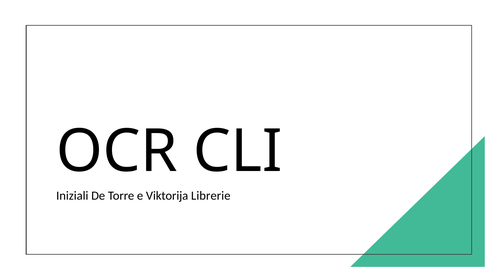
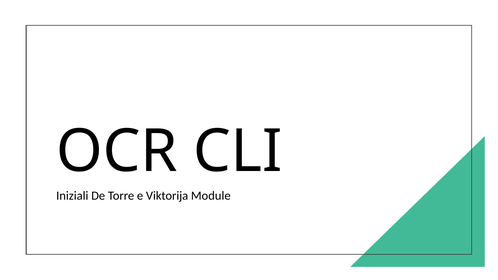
Librerie: Librerie -> Module (211, 196)
